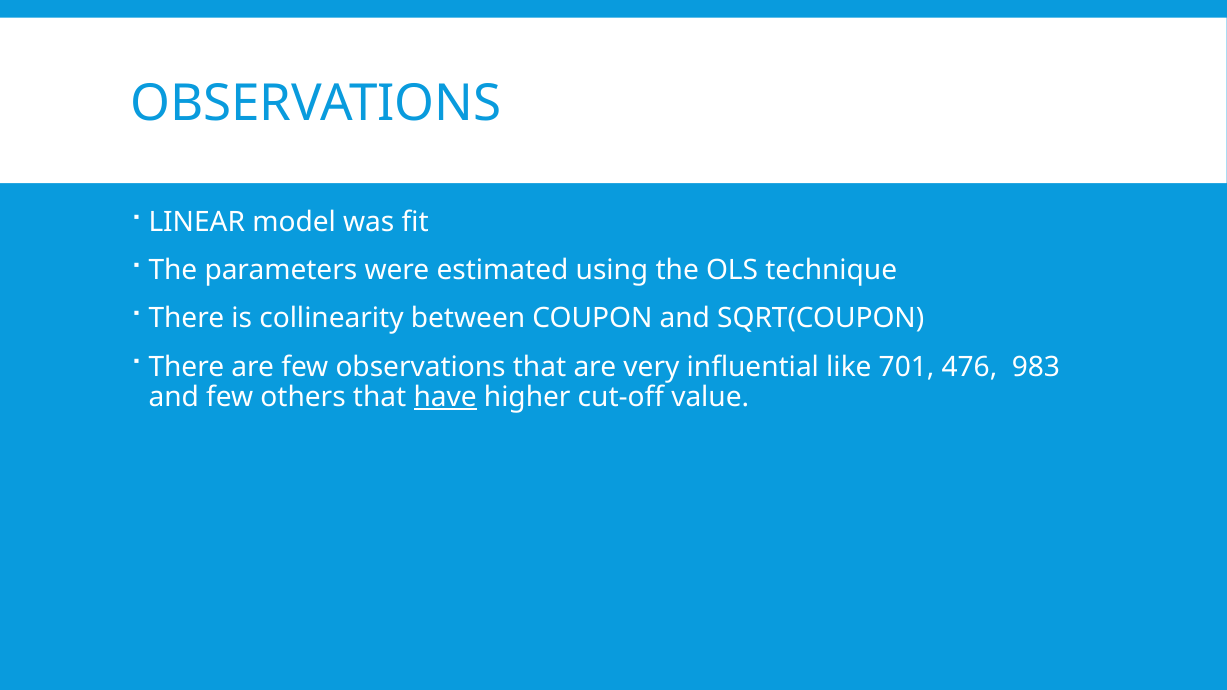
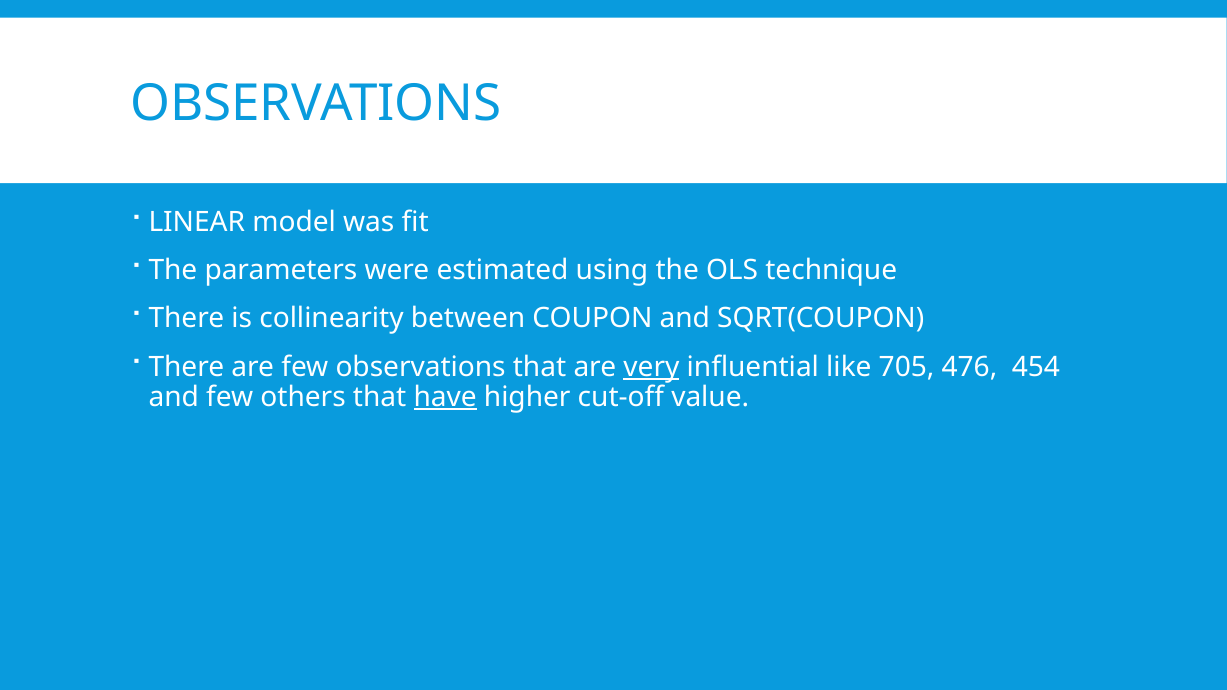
very underline: none -> present (651, 367)
701: 701 -> 705 (907, 367)
983: 983 -> 454 (1036, 367)
